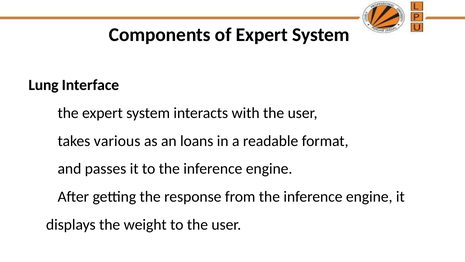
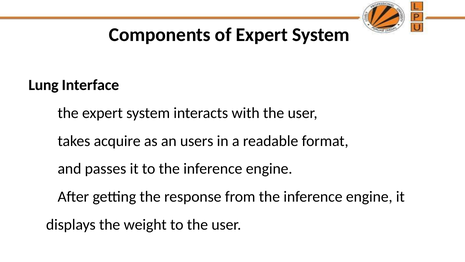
various: various -> acquire (117, 141)
loans: loans -> users (197, 141)
